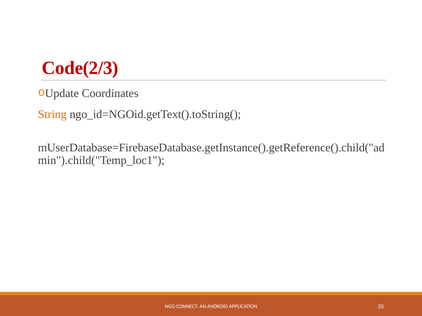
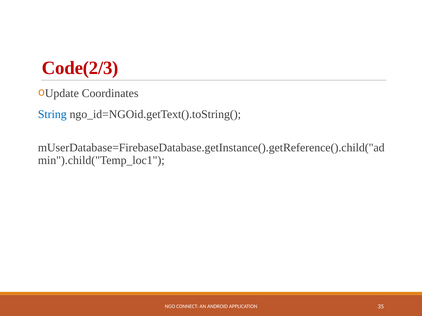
String colour: orange -> blue (52, 114)
